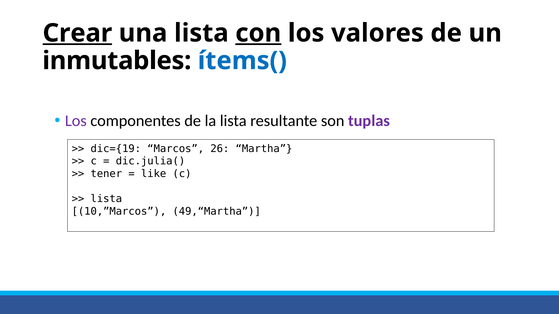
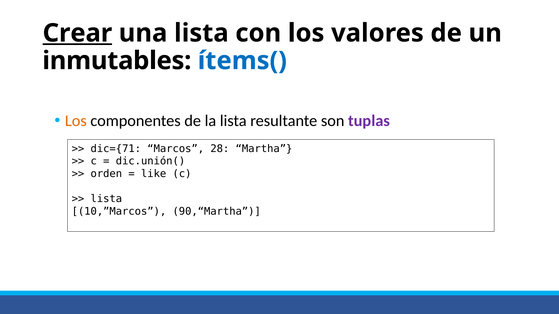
con underline: present -> none (258, 33)
Los colour: purple -> orange (76, 121)
dic={19: dic={19 -> dic={71 (116, 149)
26: 26 -> 28 (220, 149)
dic.julia(: dic.julia( -> dic.unión( (150, 161)
tener: tener -> orden (106, 174)
49,“Martha: 49,“Martha -> 90,“Martha (217, 212)
